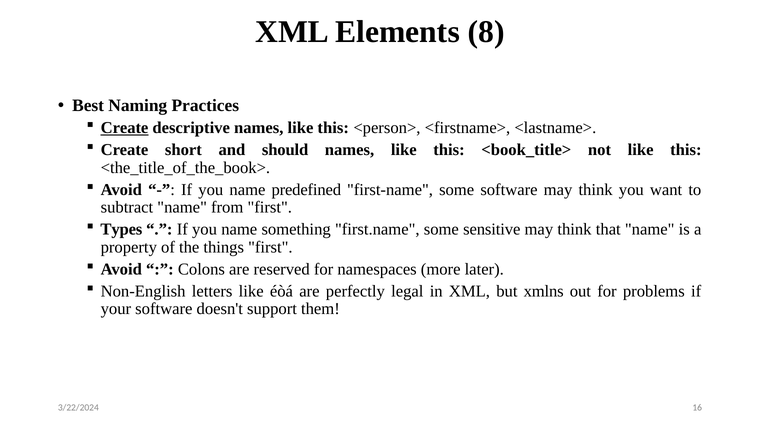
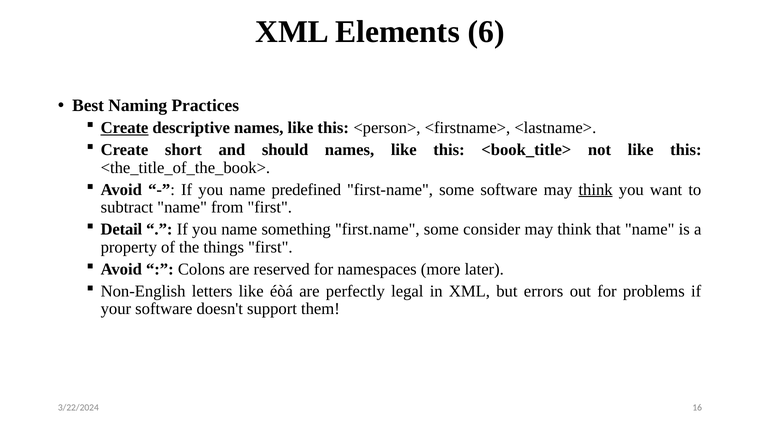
8: 8 -> 6 (486, 32)
think underline: none -> present (596, 190)
Types: Types -> Detail (121, 230)
sensitive: sensitive -> consider (492, 230)
xmlns: xmlns -> errors (544, 291)
